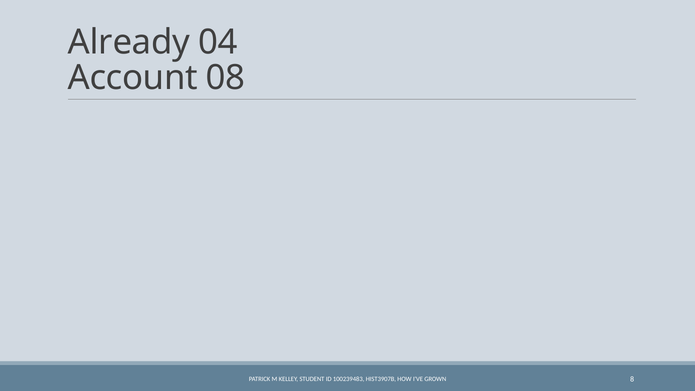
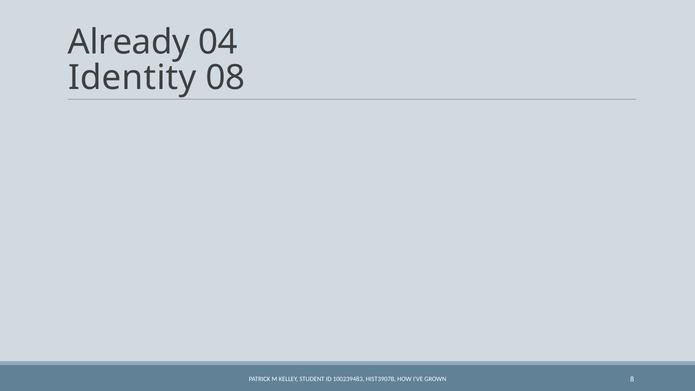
Account: Account -> Identity (132, 78)
